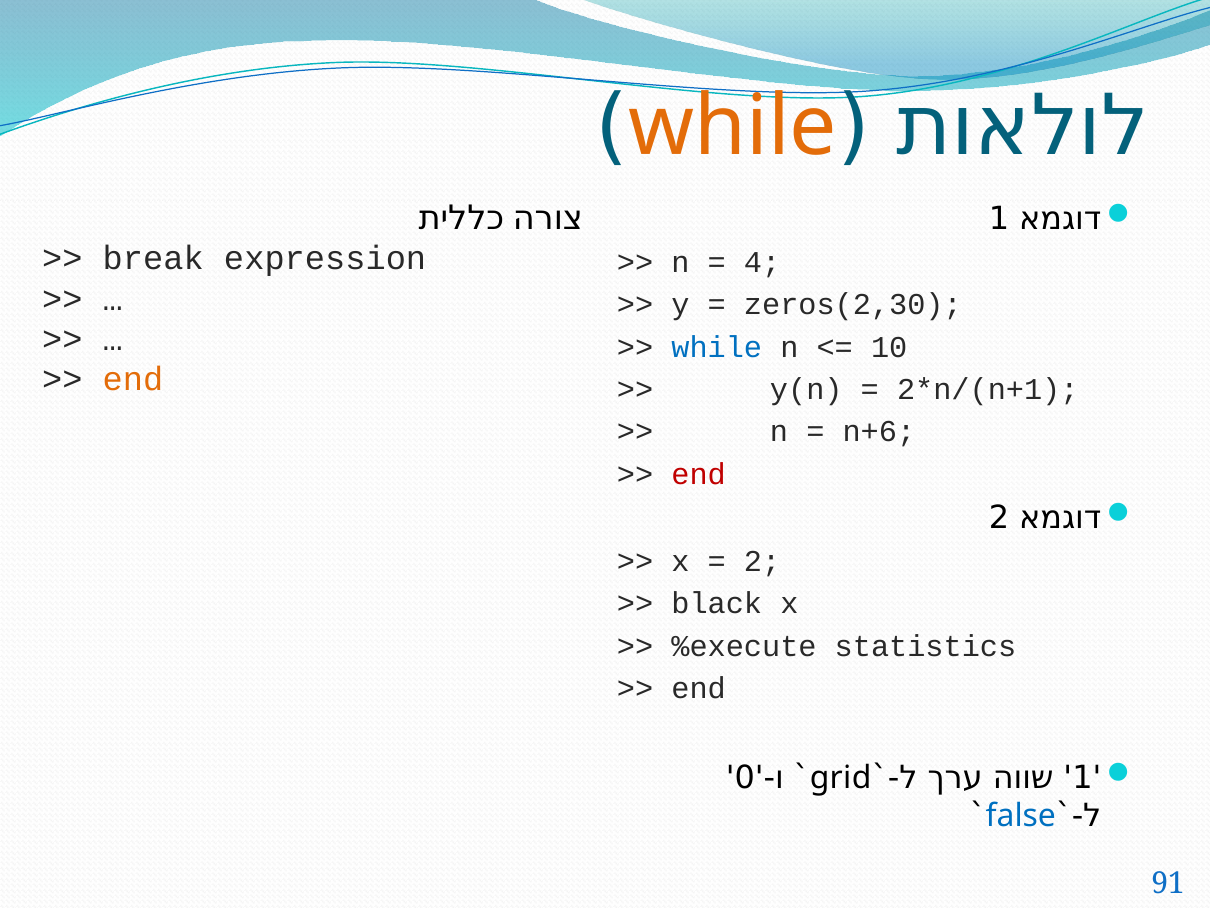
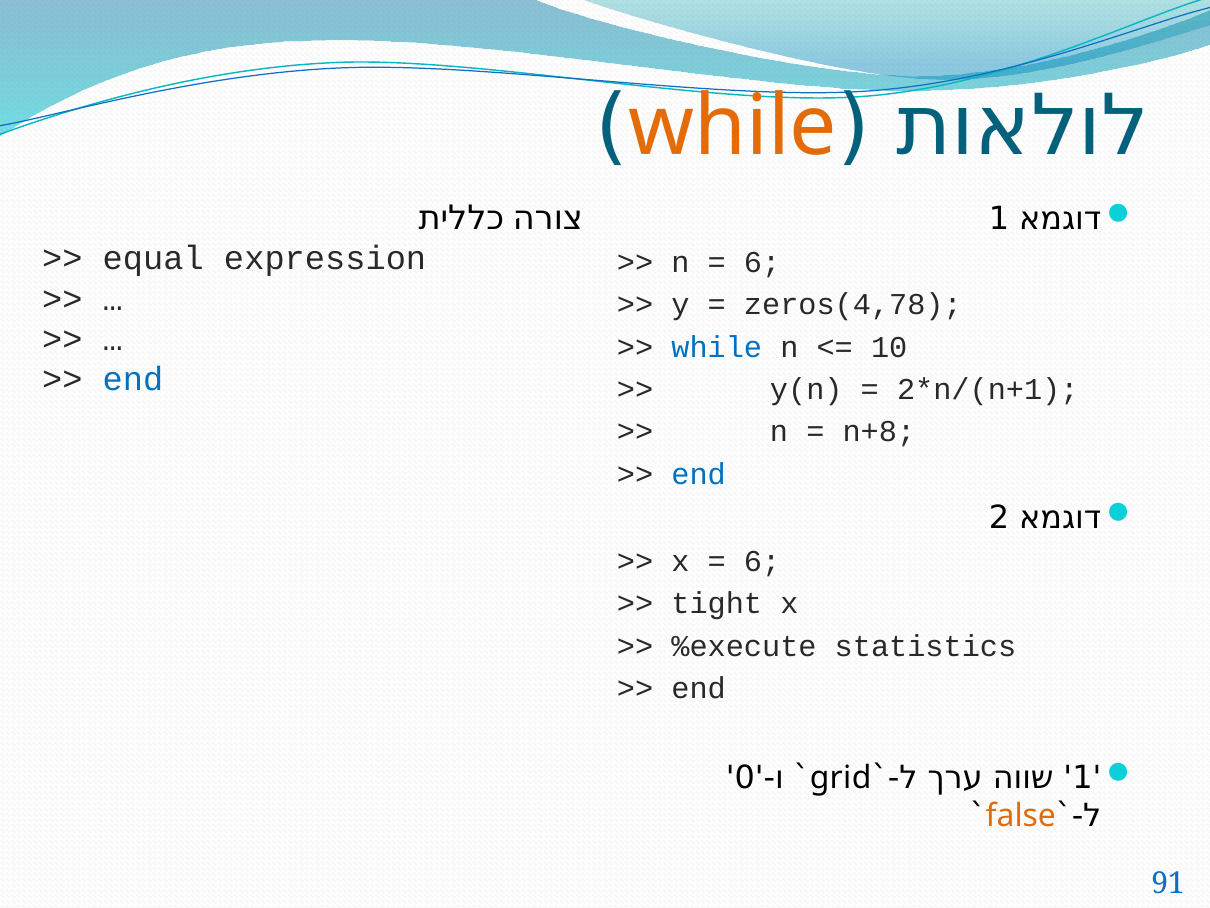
break: break -> equal (153, 259)
4: 4 -> 6 (762, 262)
zeros(2,30: zeros(2,30 -> zeros(4,78 (853, 305)
end colour: orange -> blue (133, 380)
n+6: n+6 -> n+8 (879, 432)
end colour: red -> blue (699, 474)
2: 2 -> 6 (762, 561)
black: black -> tight (717, 604)
false colour: blue -> orange (1021, 816)
